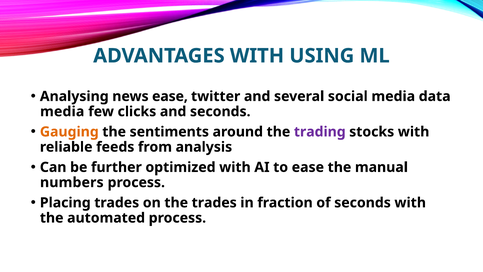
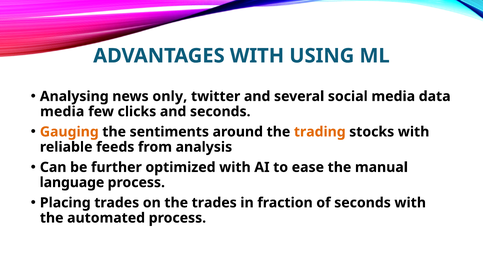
news ease: ease -> only (170, 96)
trading colour: purple -> orange (320, 132)
numbers: numbers -> language (72, 182)
